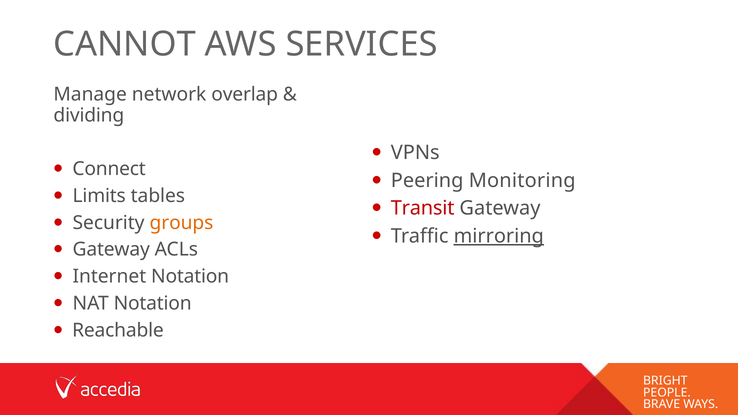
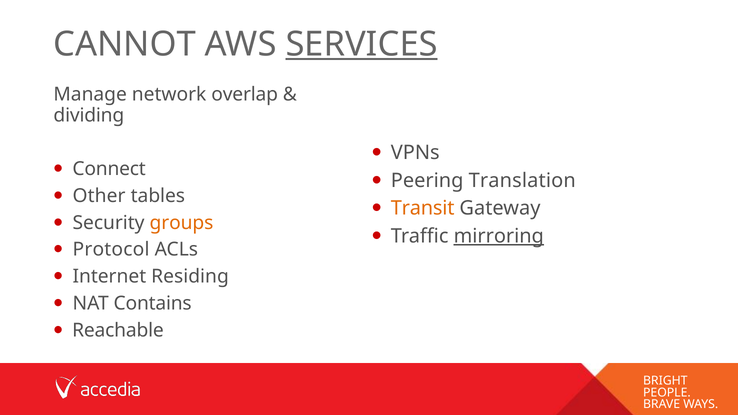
SERVICES underline: none -> present (362, 44)
Monitoring: Monitoring -> Translation (522, 181)
Limits: Limits -> Other (99, 196)
Transit colour: red -> orange (423, 208)
Gateway: Gateway -> Protocol (111, 250)
Internet Notation: Notation -> Residing (190, 277)
NAT Notation: Notation -> Contains (153, 303)
